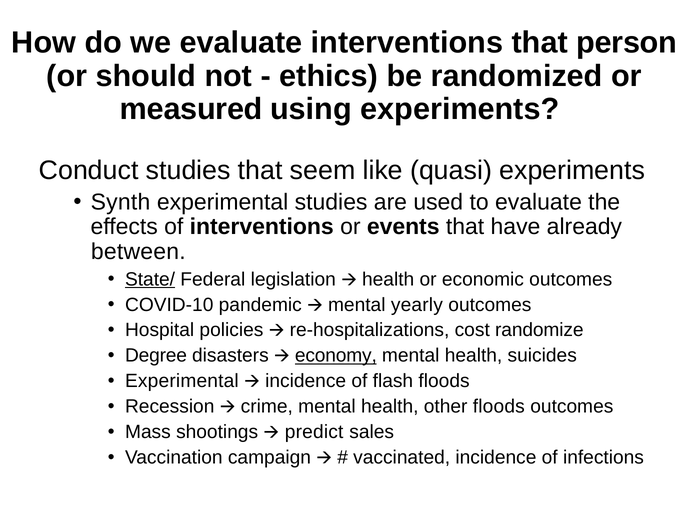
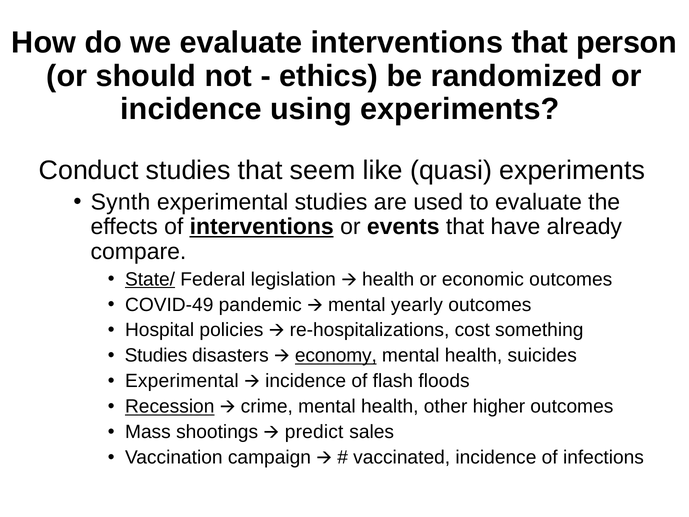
measured: measured -> incidence (191, 109)
interventions underline: none -> present (262, 227)
between: between -> compare (138, 252)
COVID-10: COVID-10 -> COVID-49 (169, 305)
randomize: randomize -> something (539, 330)
Degree: Degree -> Studies (156, 355)
Recession underline: none -> present (170, 406)
other floods: floods -> higher (499, 406)
